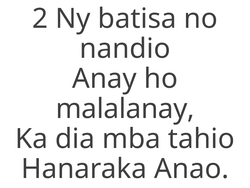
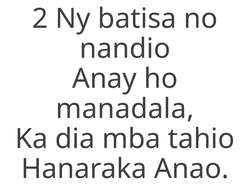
malalanay: malalanay -> manadala (125, 109)
